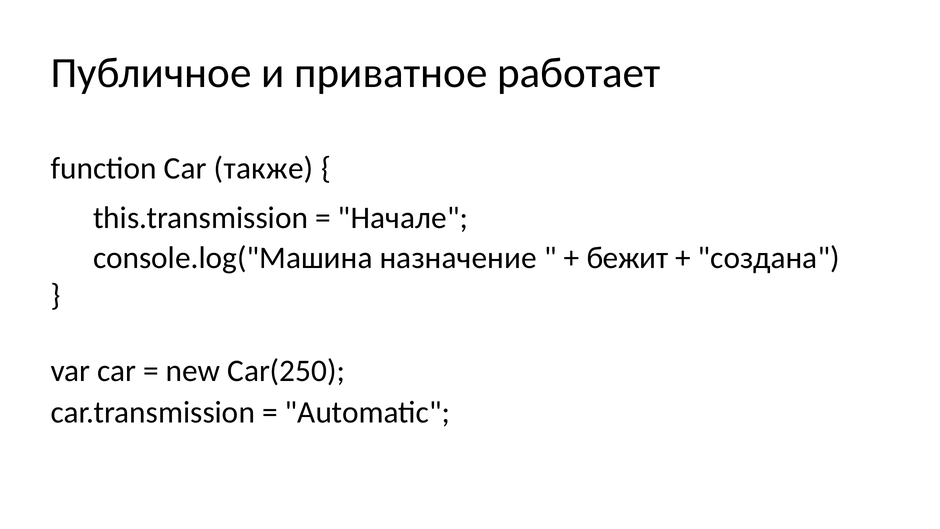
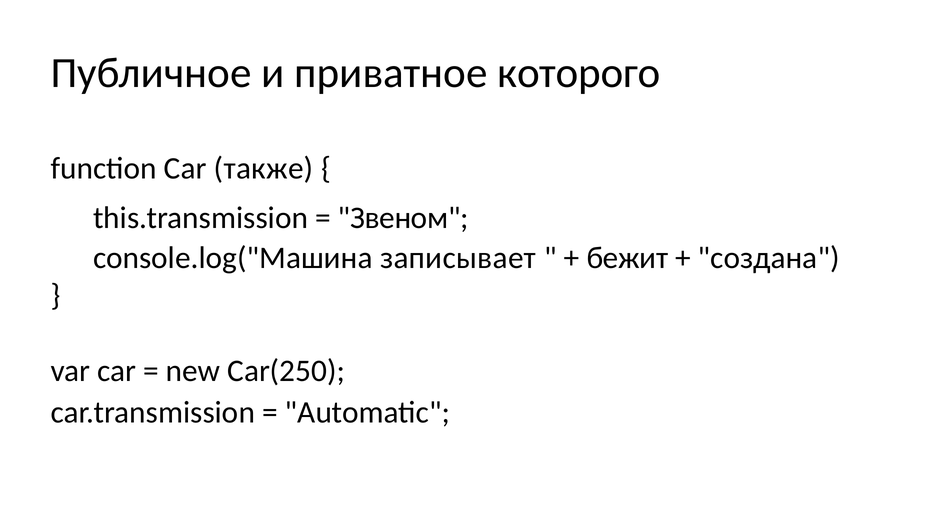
работает: работает -> которого (579, 73)
Начале: Начале -> Звеном (403, 218)
назначение: назначение -> записывает (458, 258)
